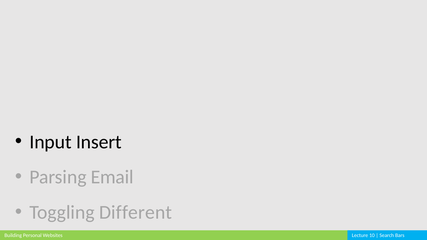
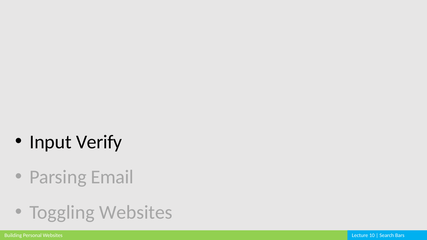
Insert: Insert -> Verify (99, 142)
Toggling Different: Different -> Websites (136, 212)
